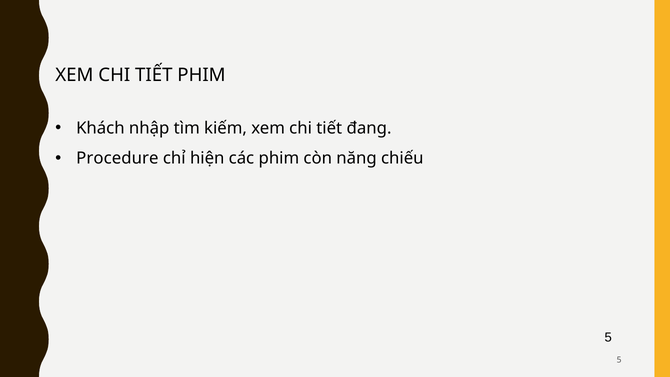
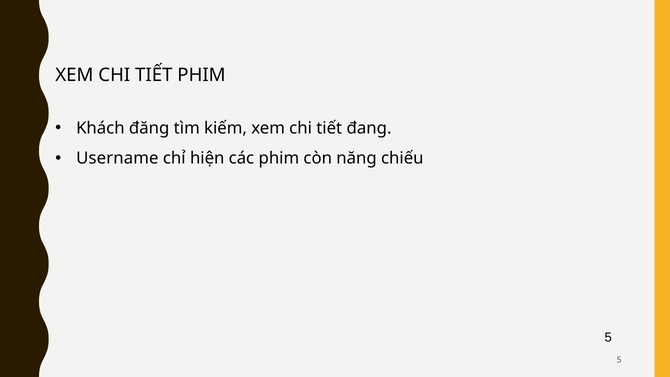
nhập: nhập -> đăng (149, 128)
Procedure: Procedure -> Username (117, 158)
